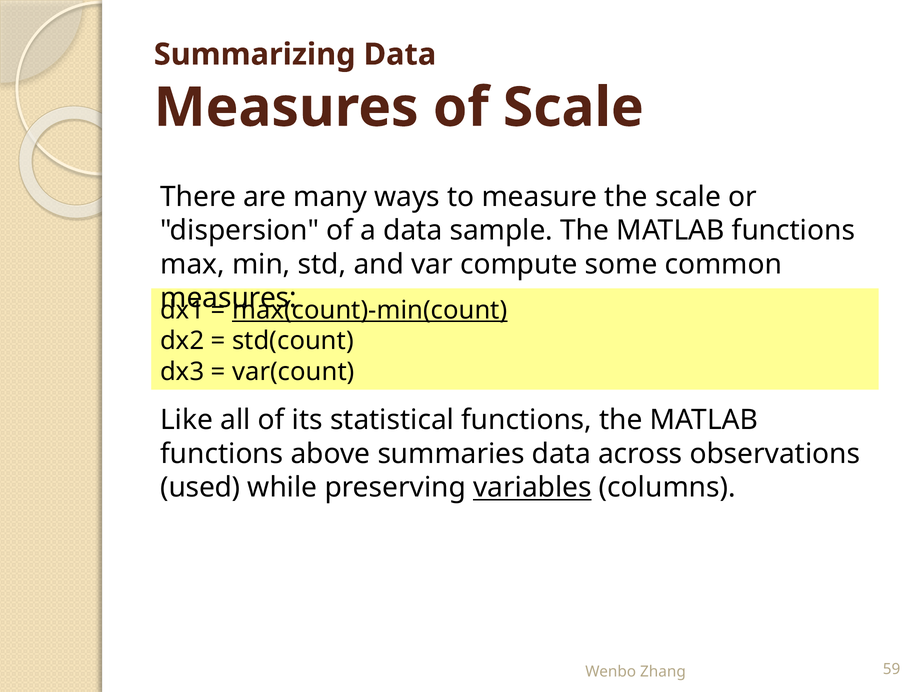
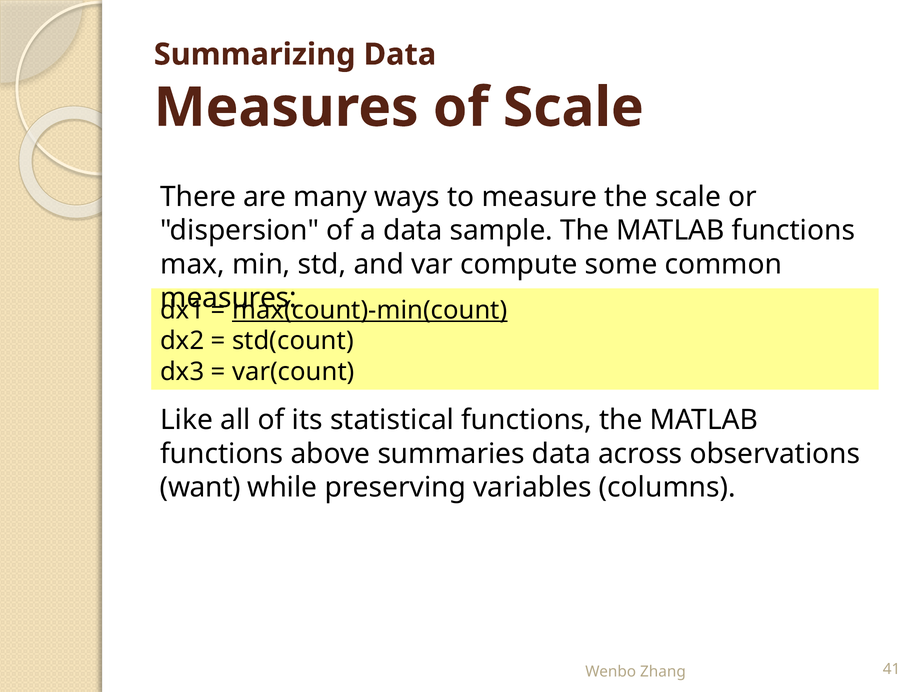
used: used -> want (200, 487)
variables underline: present -> none (532, 487)
59: 59 -> 41 (892, 669)
